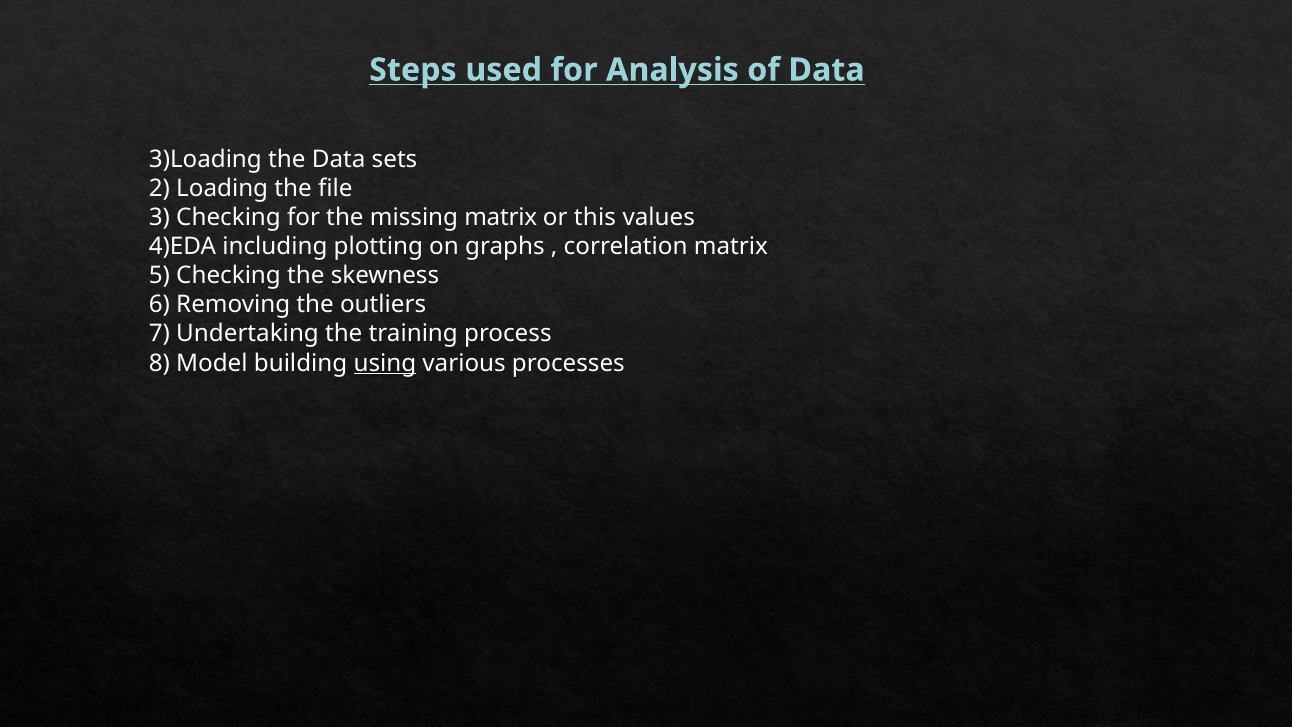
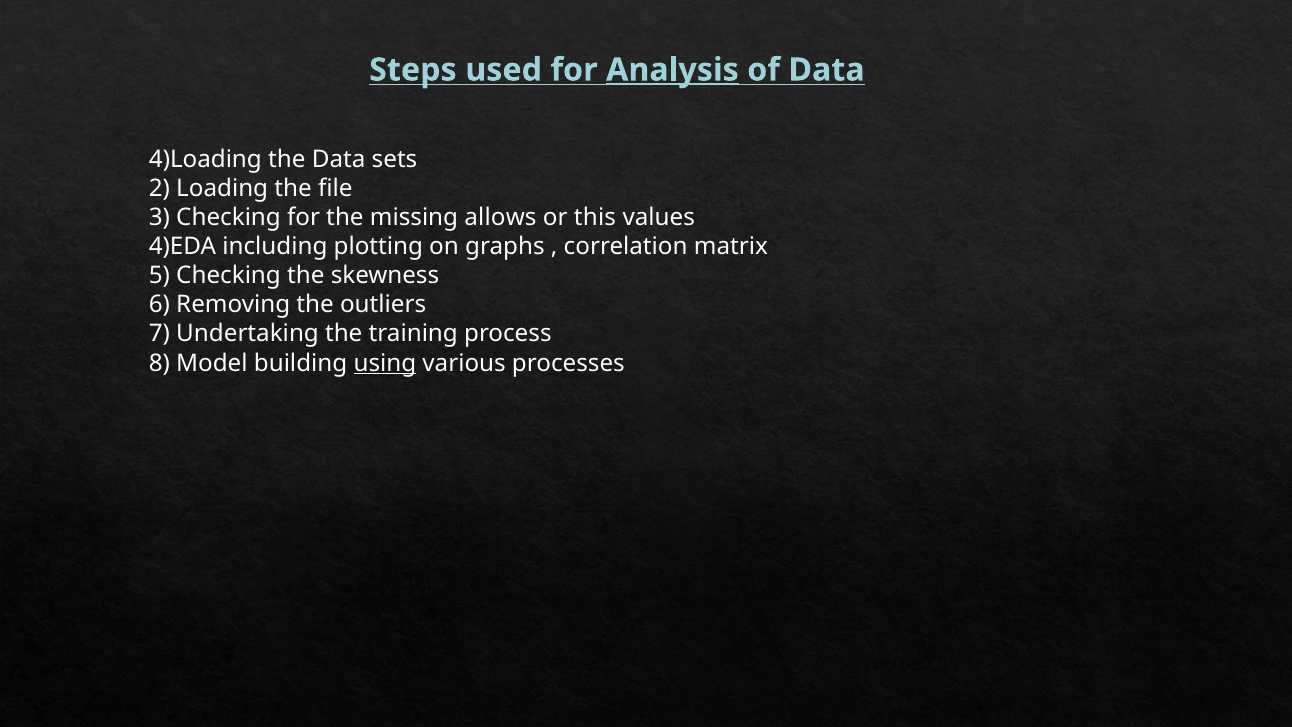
Analysis underline: none -> present (672, 70)
3)Loading: 3)Loading -> 4)Loading (205, 159)
missing matrix: matrix -> allows (500, 218)
